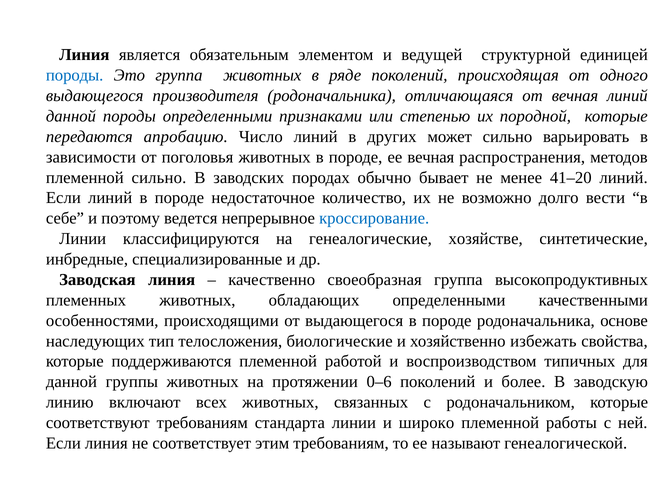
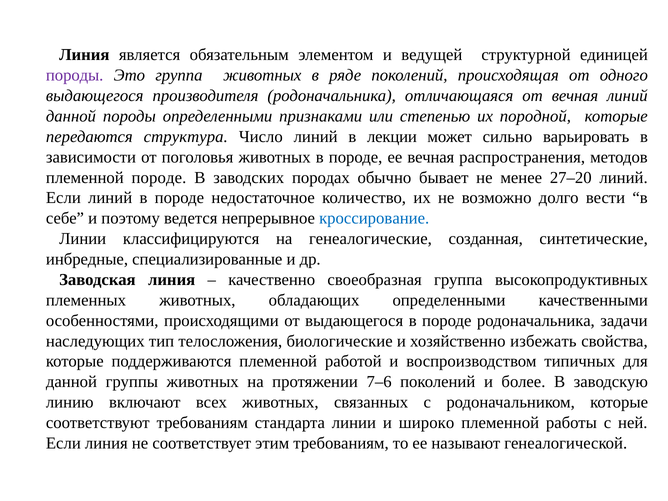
породы colour: blue -> purple (75, 75)
апробацию: апробацию -> структура (186, 137)
других: других -> лекции (392, 137)
племенной сильно: сильно -> породе (159, 178)
41–20: 41–20 -> 27–20 (571, 178)
хозяйстве: хозяйстве -> созданная (486, 239)
основе: основе -> задачи (624, 321)
0–6: 0–6 -> 7–6 (379, 382)
